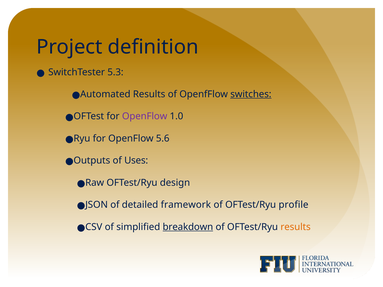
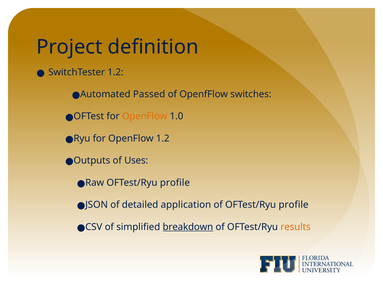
SwitchTester 5.3: 5.3 -> 1.2 (115, 72)
Results: Results -> Passed (149, 94)
switches underline: present -> none (251, 94)
OpenFlow colour: purple -> orange (145, 116)
OpenFlow 5.6: 5.6 -> 1.2 (163, 139)
design: design -> profile (175, 183)
framework: framework -> application (186, 205)
